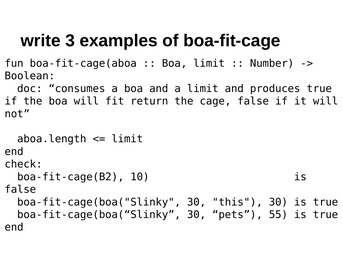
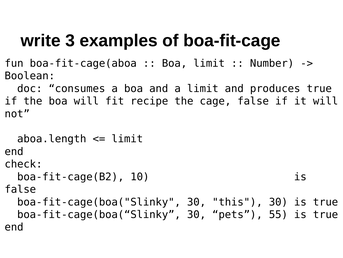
return: return -> recipe (149, 101)
